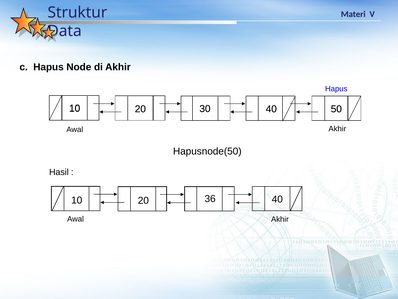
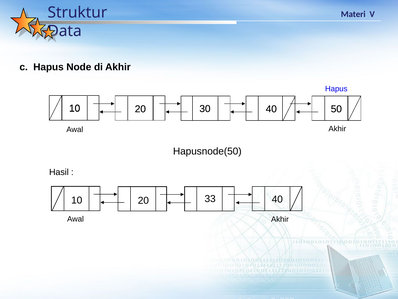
36: 36 -> 33 (210, 199)
